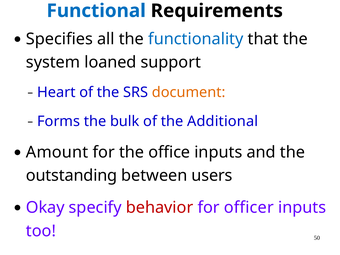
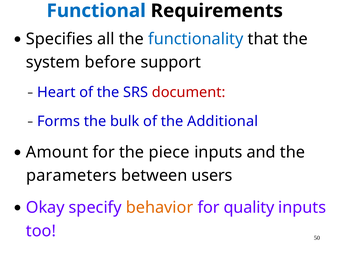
loaned: loaned -> before (110, 62)
document colour: orange -> red (189, 92)
office: office -> piece (169, 152)
outstanding: outstanding -> parameters (71, 176)
behavior colour: red -> orange (160, 207)
officer: officer -> quality (249, 207)
